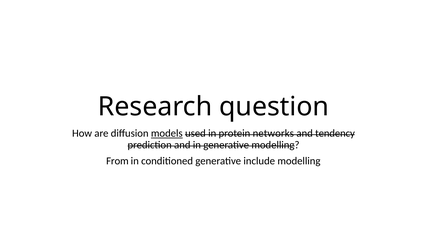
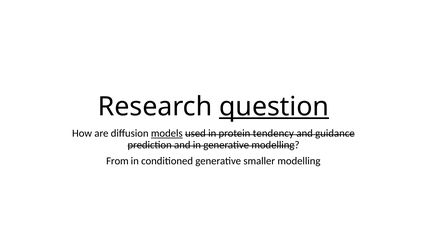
question underline: none -> present (274, 107)
networks: networks -> tendency (273, 133)
tendency: tendency -> guidance (335, 133)
include: include -> smaller (259, 161)
